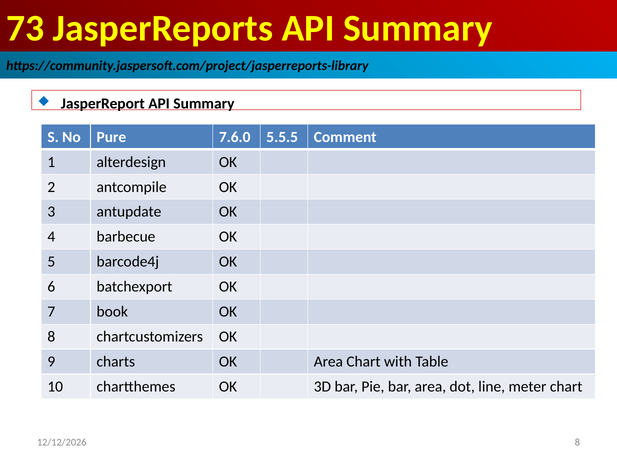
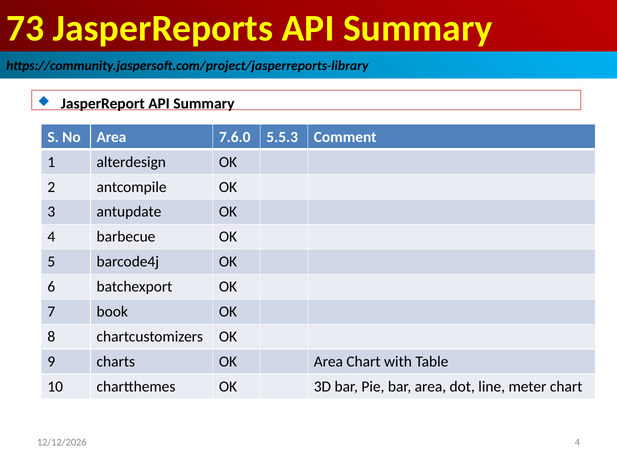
No Pure: Pure -> Area (111, 137)
5.5.5: 5.5.5 -> 5.5.3 (282, 137)
8: 8 -> 4 (577, 443)
